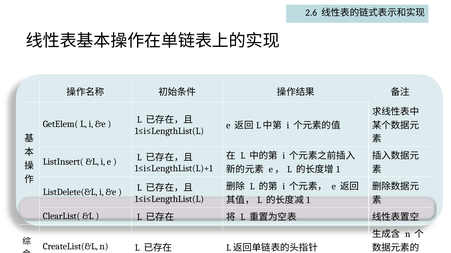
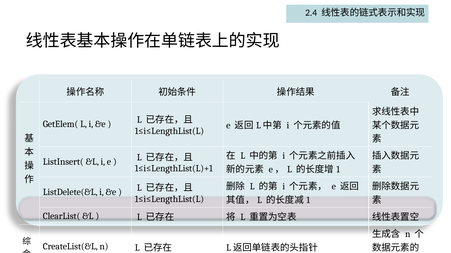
2.6: 2.6 -> 2.4 (311, 13)
